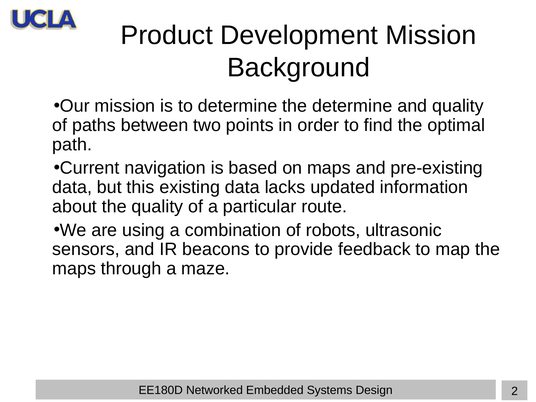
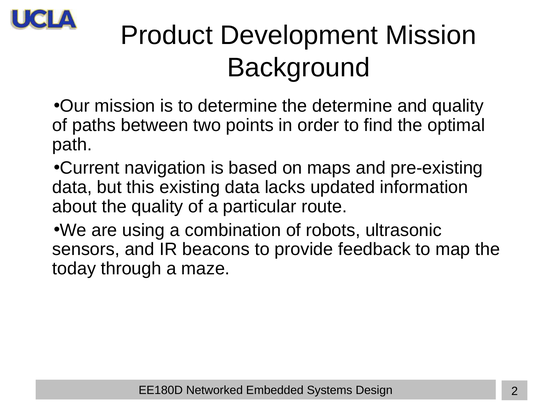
maps: maps -> today (74, 269)
